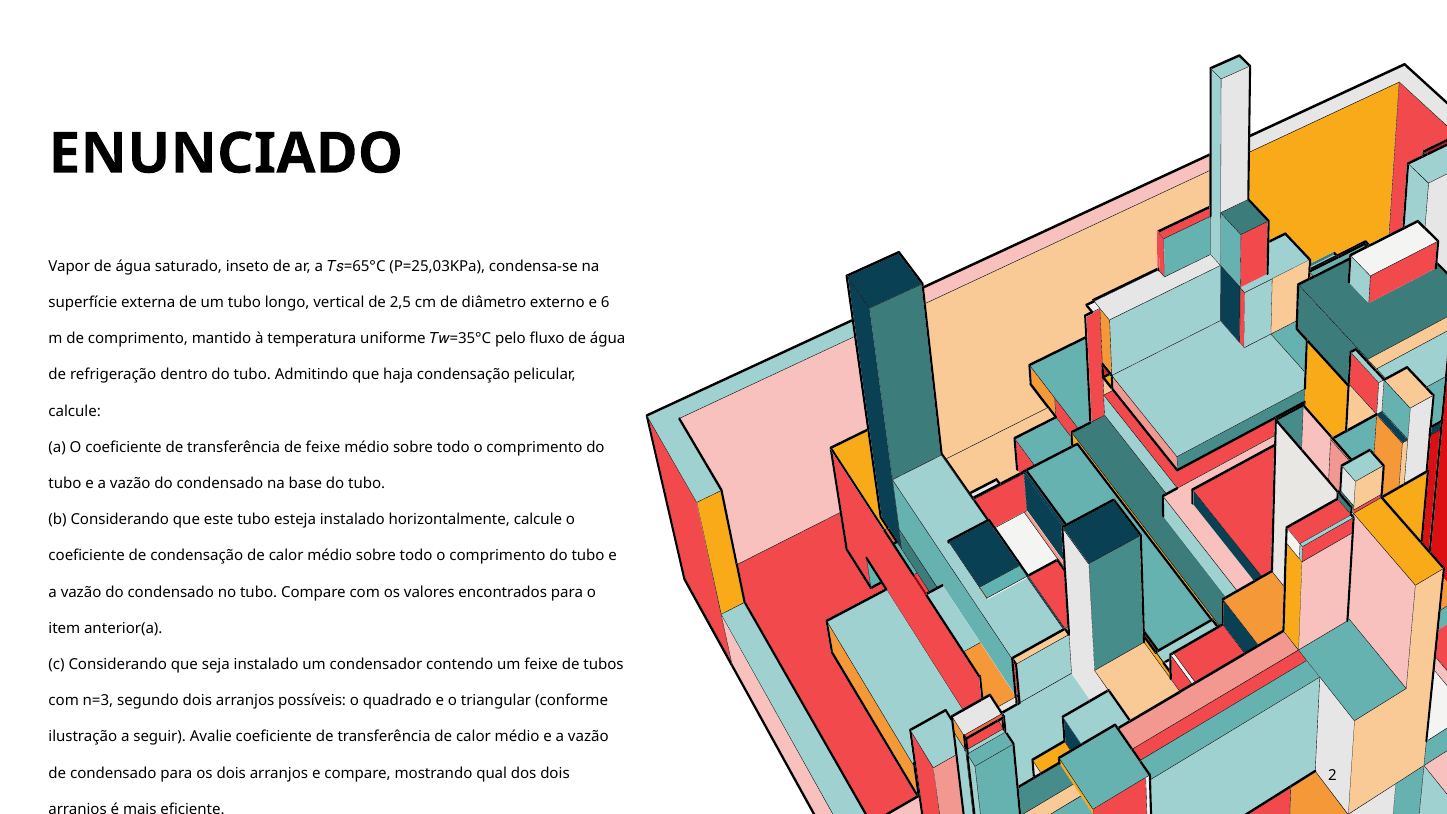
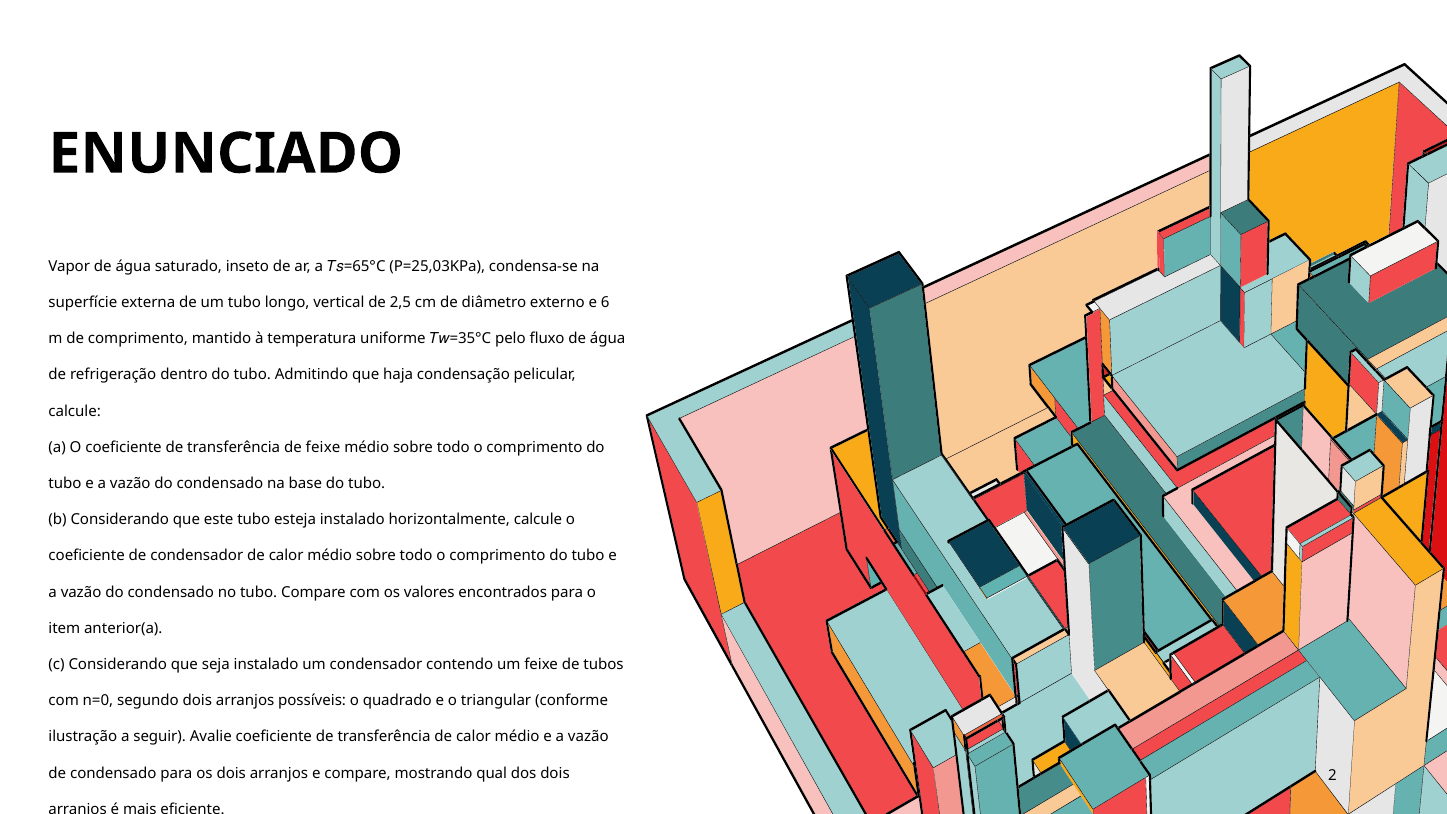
de condensação: condensação -> condensador (197, 556)
n=3: n=3 -> n=0 (98, 701)
